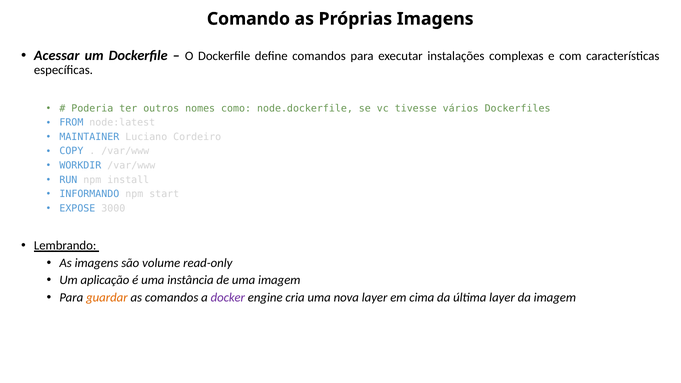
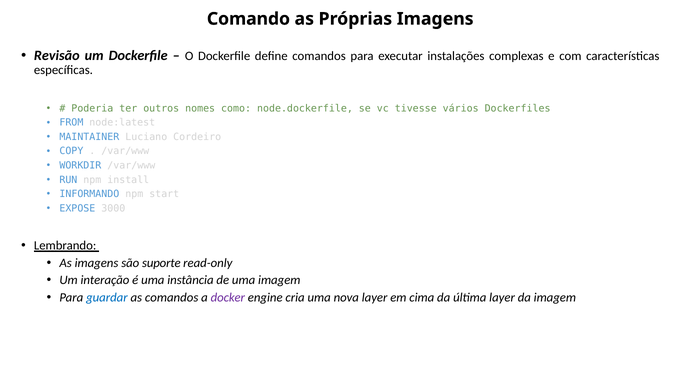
Acessar: Acessar -> Revisão (57, 55)
volume: volume -> suporte (161, 263)
aplicação: aplicação -> interação (105, 280)
guardar colour: orange -> blue (107, 298)
